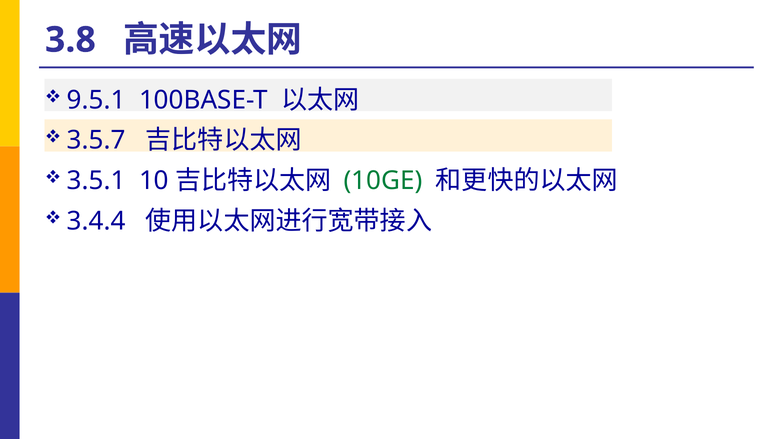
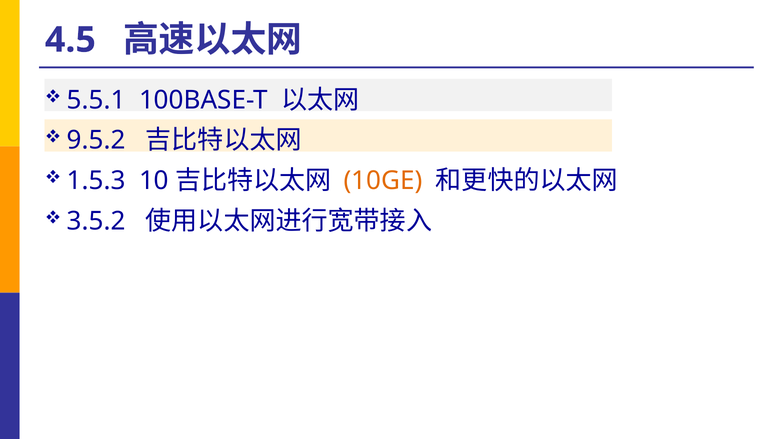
3.8: 3.8 -> 4.5 (70, 40)
9.5.1: 9.5.1 -> 5.5.1 (96, 100)
3.5.7: 3.5.7 -> 9.5.2 (96, 140)
3.5.1: 3.5.1 -> 1.5.3 (96, 181)
10GE colour: green -> orange (383, 181)
3.4.4: 3.4.4 -> 3.5.2 (96, 221)
